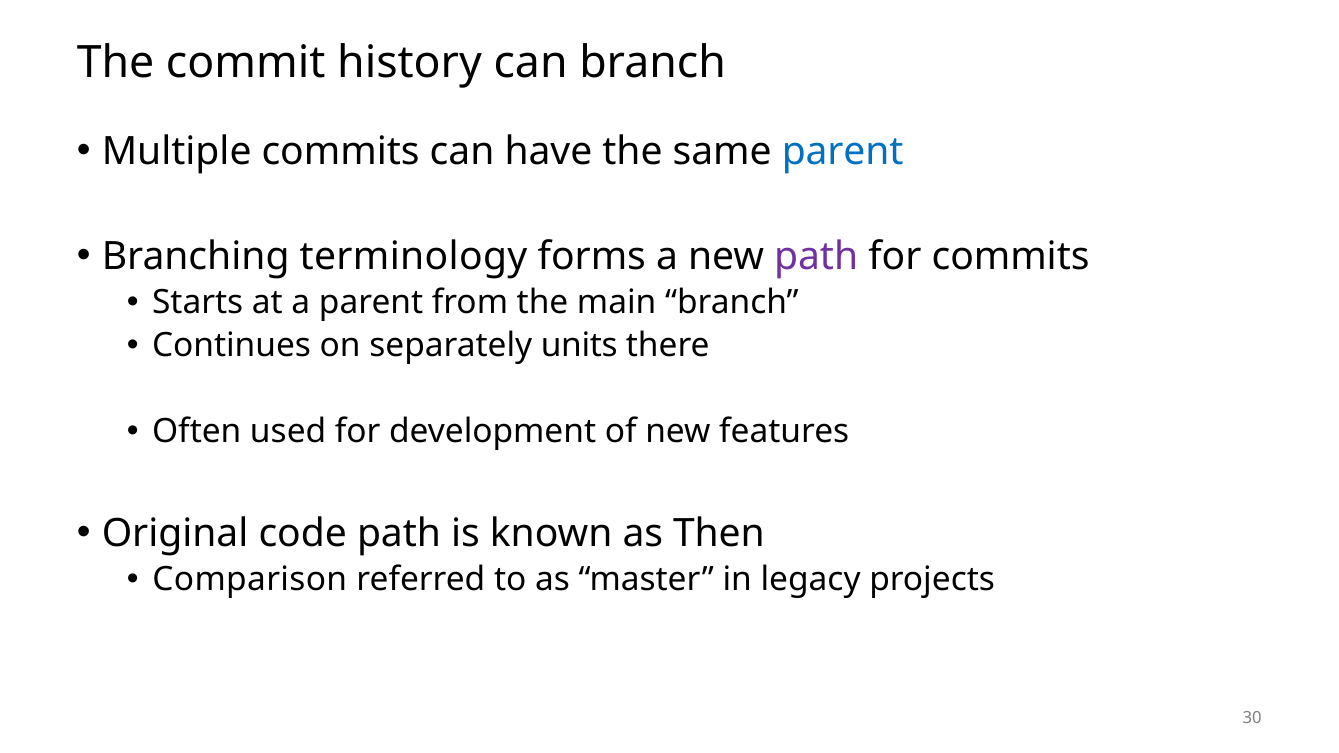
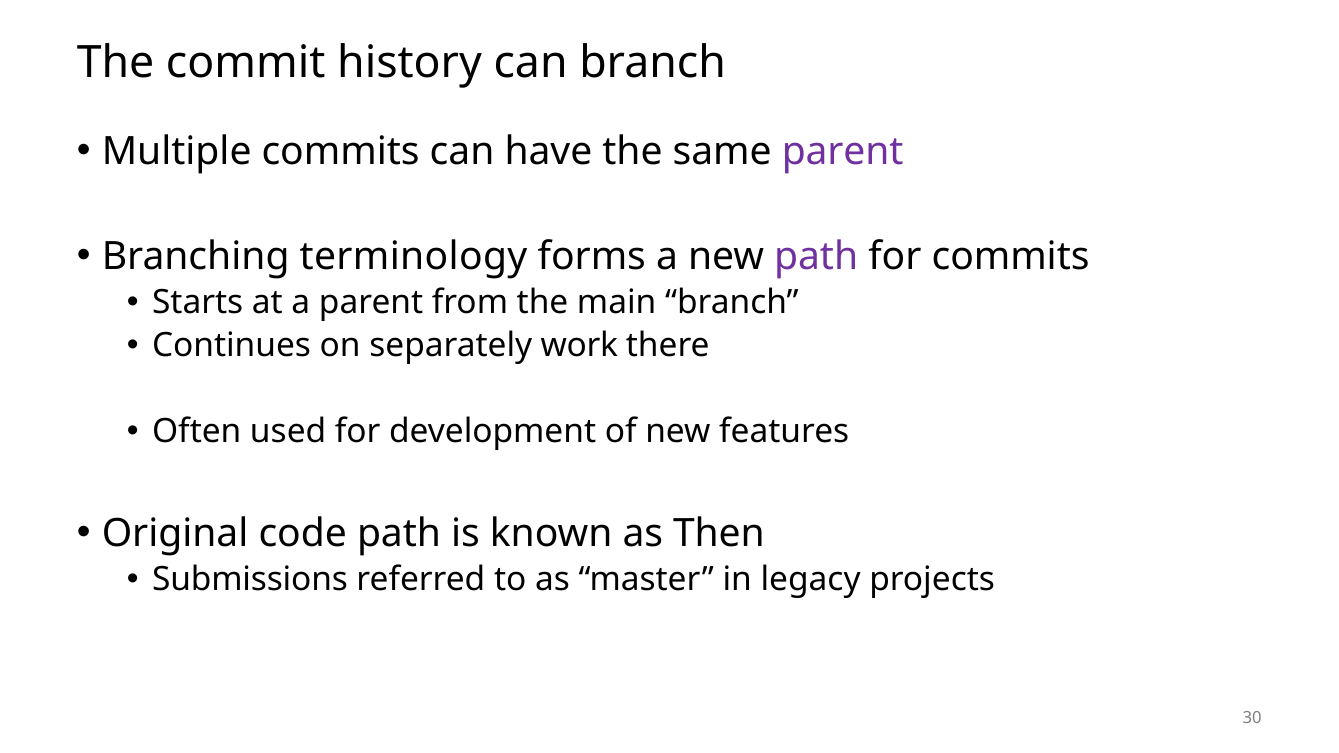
parent colour: blue -> purple (843, 151)
units: units -> work (579, 345)
Comparison: Comparison -> Submissions (250, 580)
